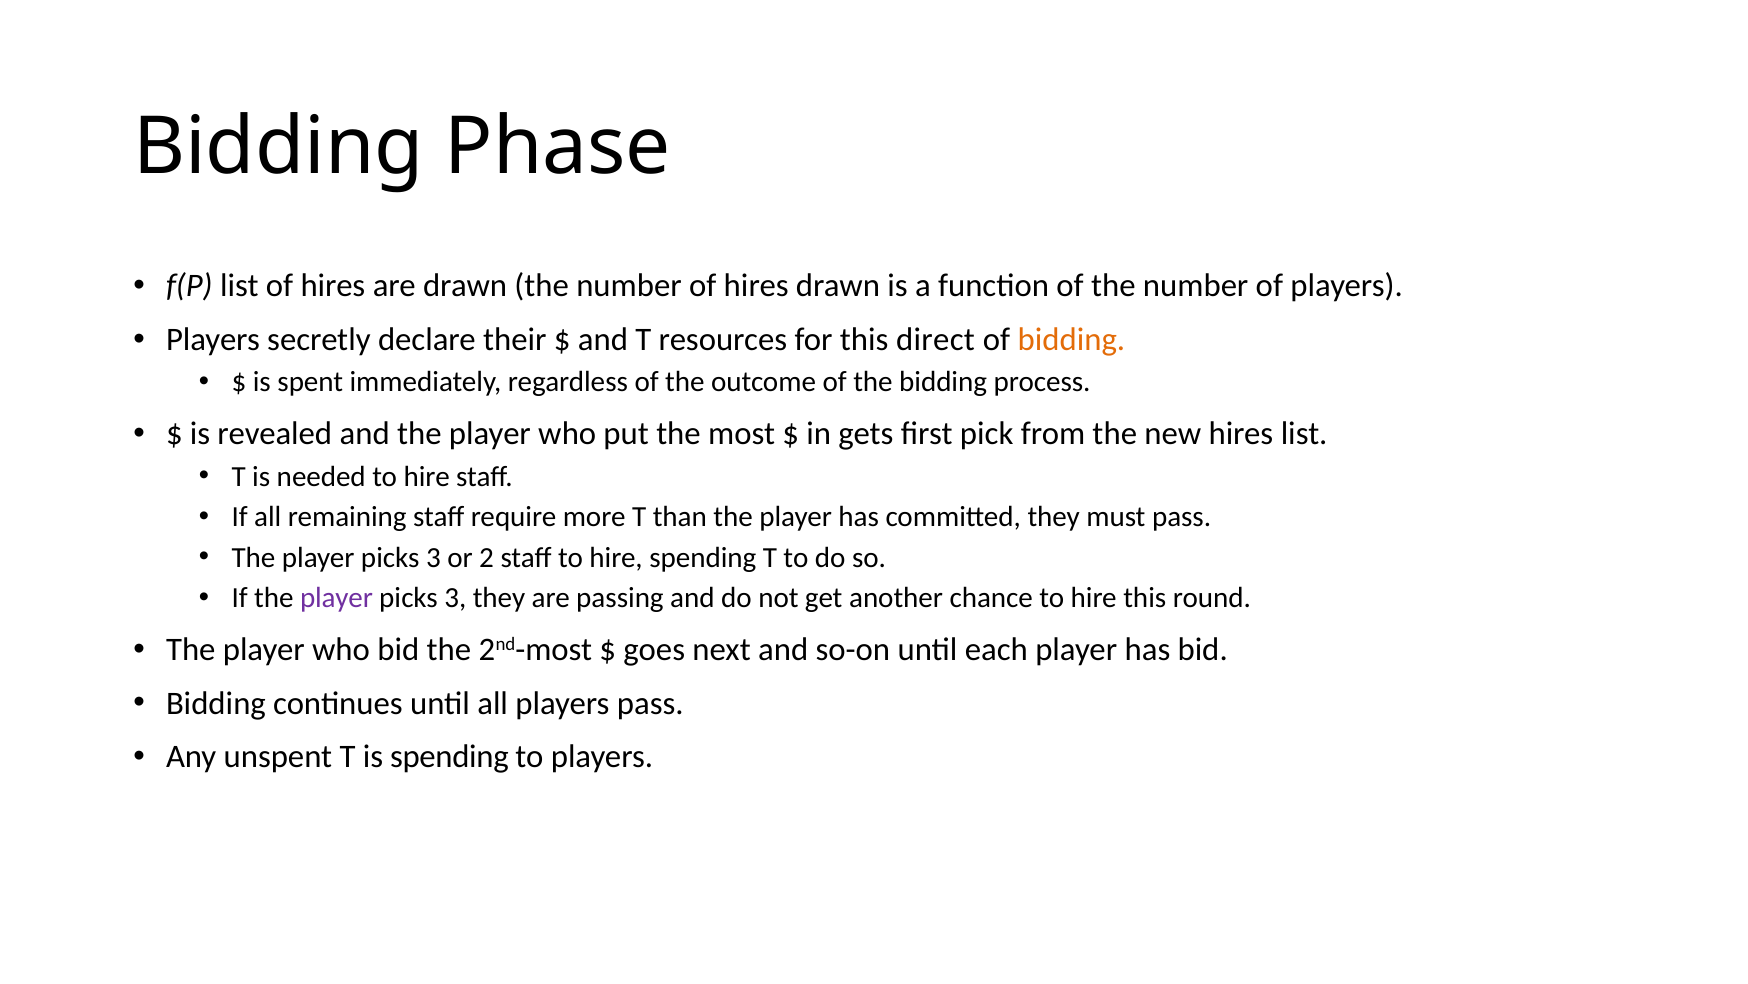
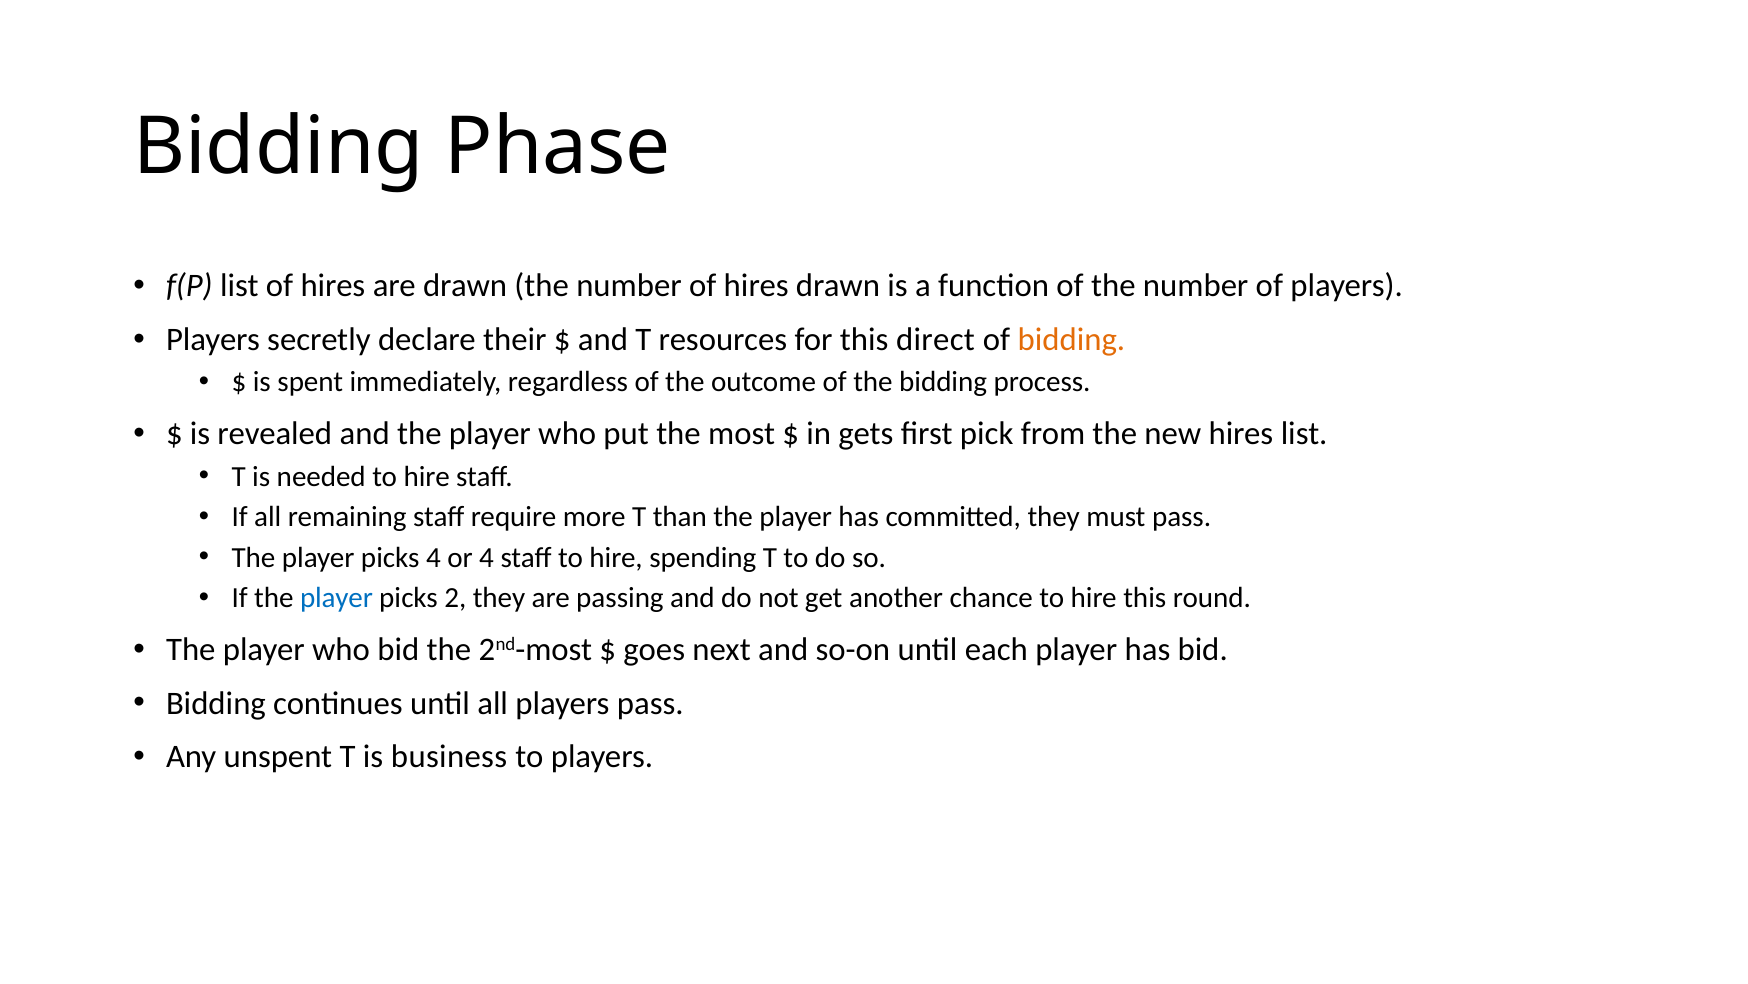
3: 3 -> 4 (433, 557)
or 2: 2 -> 4 (487, 557)
player colour: purple -> blue (336, 597)
3: 3 -> 2 (455, 597)
is spending: spending -> business (449, 756)
